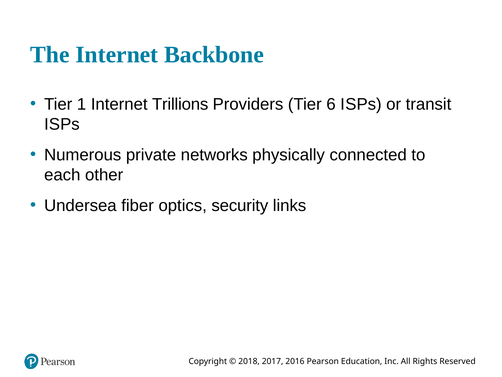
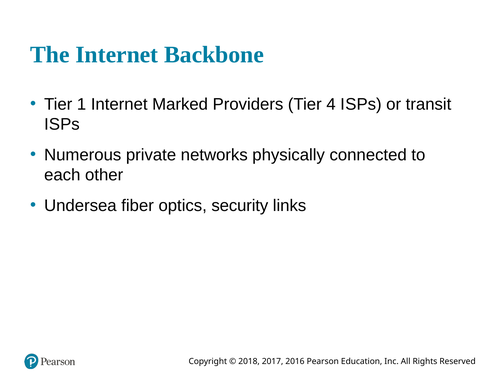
Trillions: Trillions -> Marked (180, 104)
6: 6 -> 4 (331, 104)
